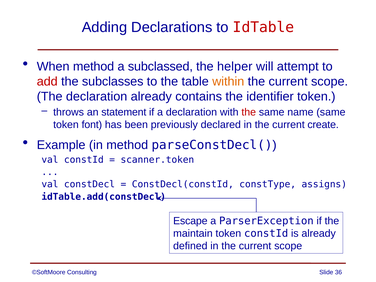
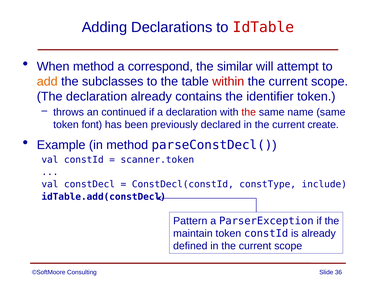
subclassed: subclassed -> correspond (160, 66)
helper: helper -> similar (235, 66)
add colour: red -> orange (47, 81)
within colour: orange -> red (228, 81)
statement: statement -> continued (124, 112)
assigns: assigns -> include (324, 184)
Escape: Escape -> Pattern (190, 221)
